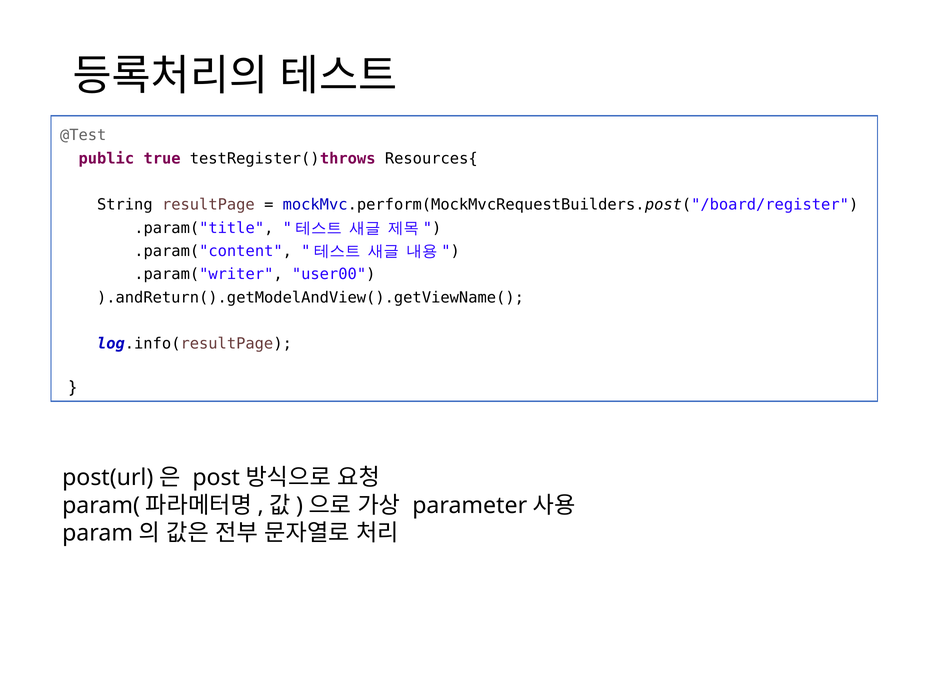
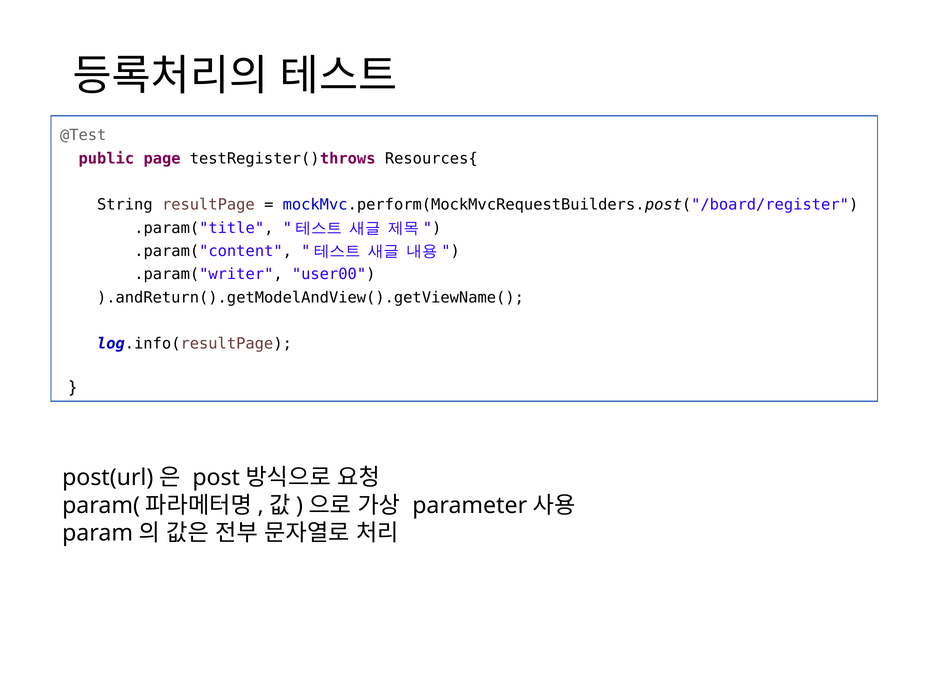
true: true -> page (162, 158)
